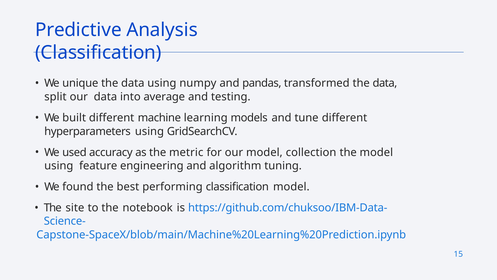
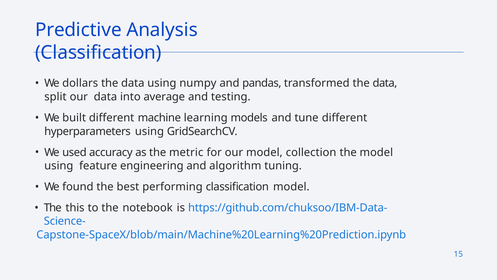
unique: unique -> dollars (80, 83)
site: site -> this (75, 208)
